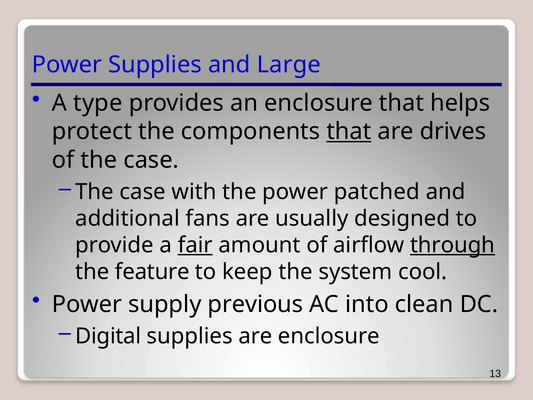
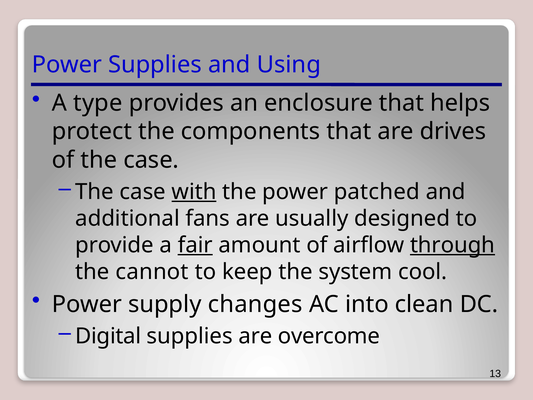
Large: Large -> Using (289, 65)
that underline: present -> none (349, 131)
with underline: none -> present (194, 192)
feature: feature -> cannot (152, 272)
previous: previous -> changes (255, 304)
are enclosure: enclosure -> overcome (329, 336)
